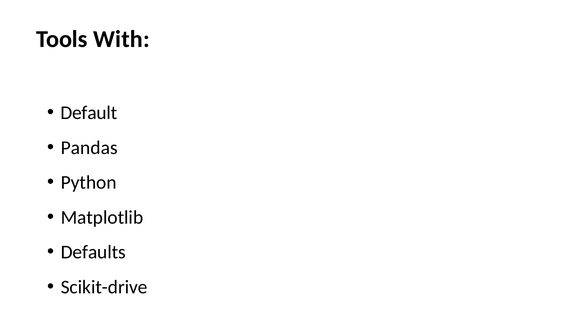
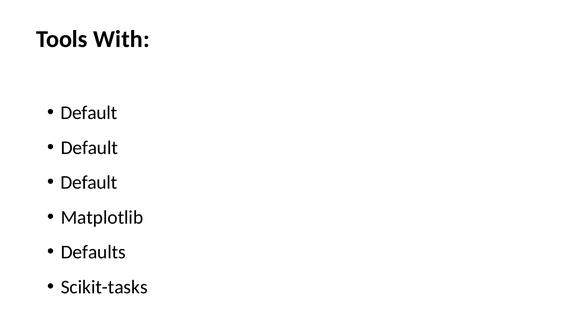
Pandas: Pandas -> Default (89, 148)
Python: Python -> Default (89, 182)
Scikit-drive: Scikit-drive -> Scikit-tasks (104, 287)
